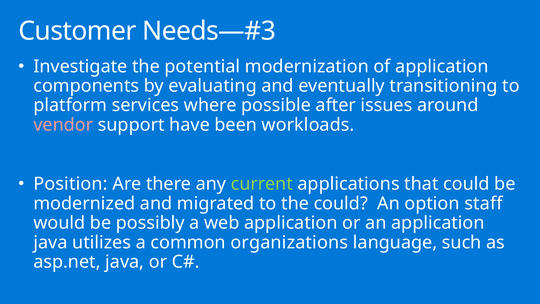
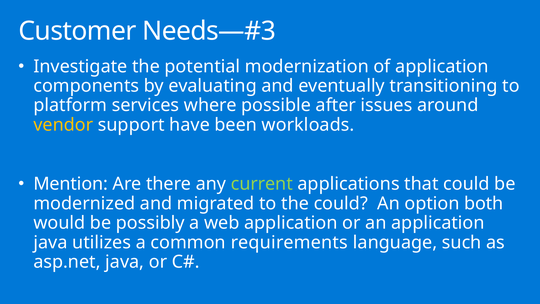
vendor colour: pink -> yellow (63, 125)
Position: Position -> Mention (71, 184)
staff: staff -> both (484, 203)
organizations: organizations -> requirements (289, 242)
